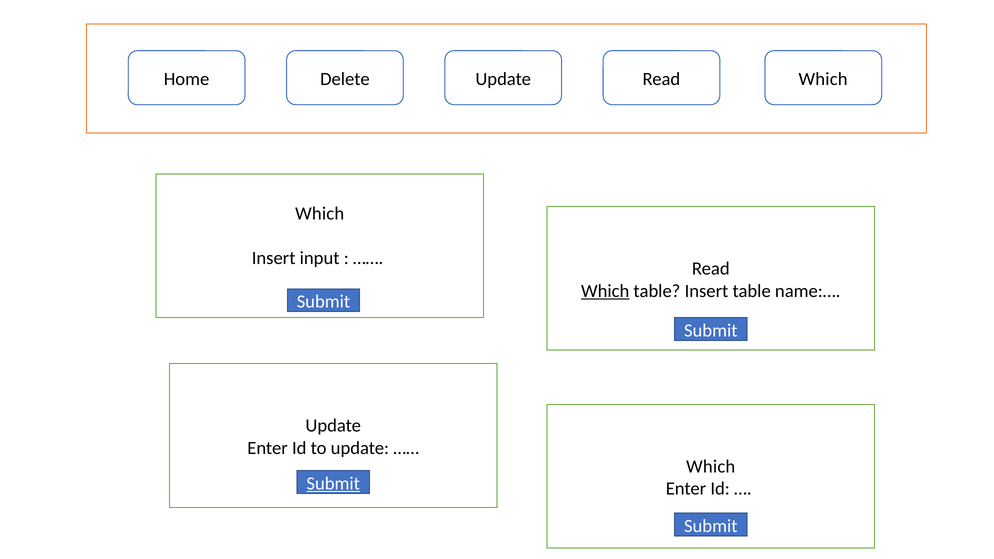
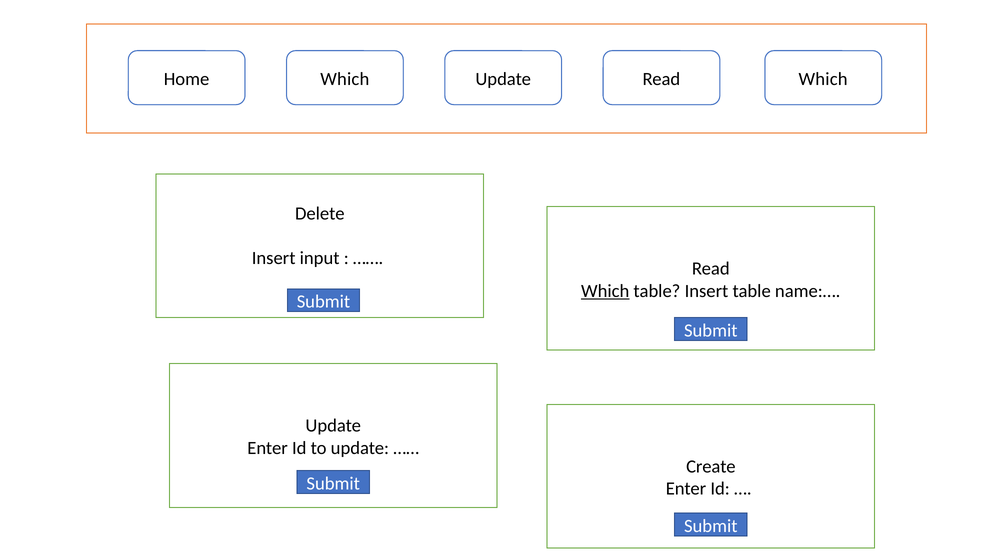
Delete: Delete -> Which (345, 79)
Which: Which -> Delete (320, 214)
Which: Which -> Create (711, 467)
Submit underline: present -> none (333, 484)
